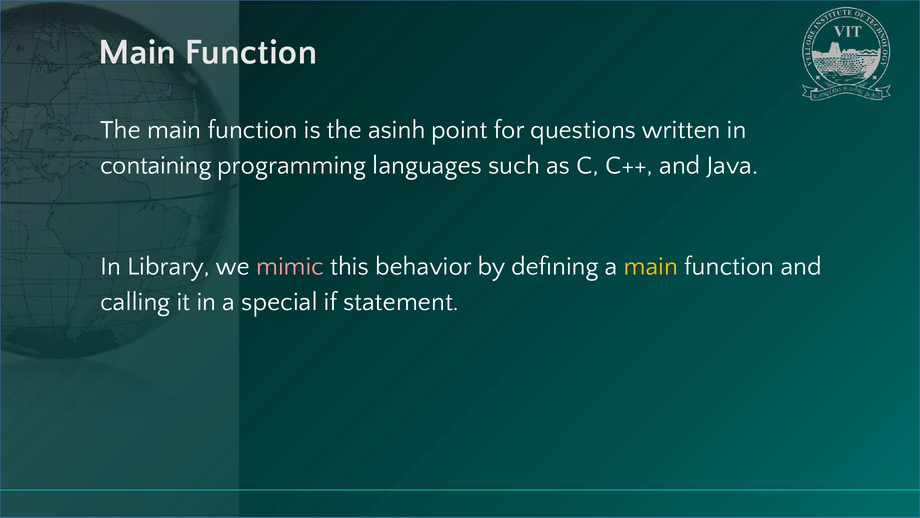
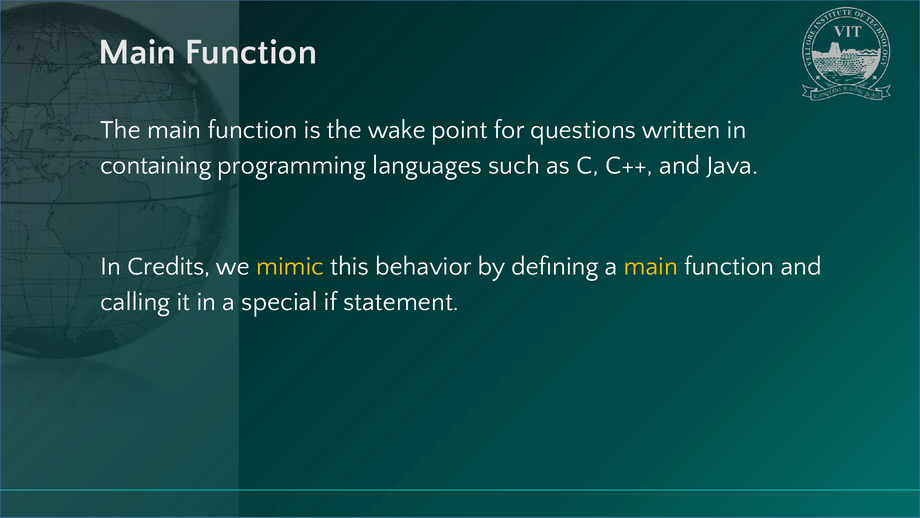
asinh: asinh -> wake (397, 130)
Library: Library -> Credits (169, 266)
mimic colour: pink -> yellow (290, 266)
